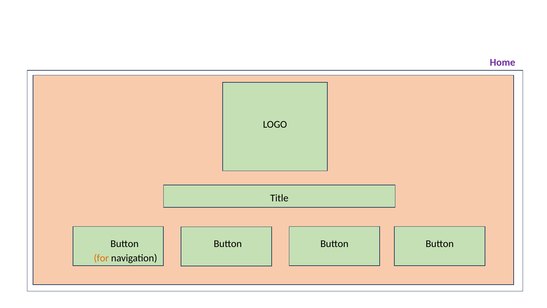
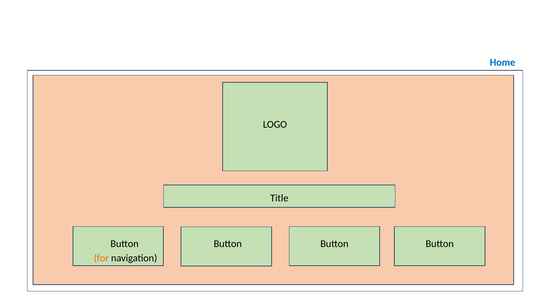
Home colour: purple -> blue (503, 63)
